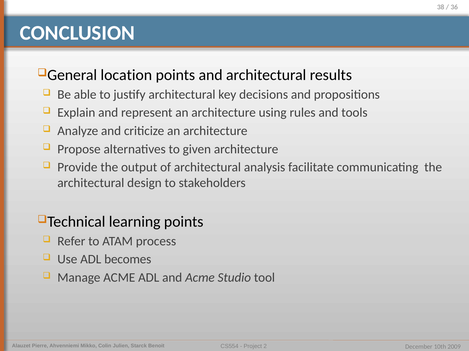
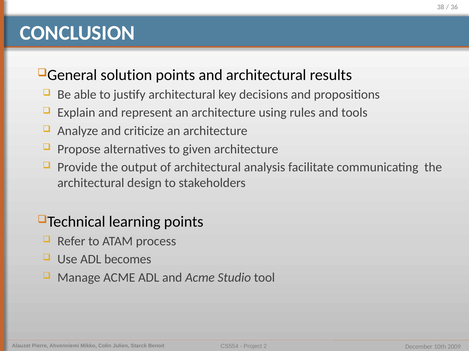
location: location -> solution (126, 75)
